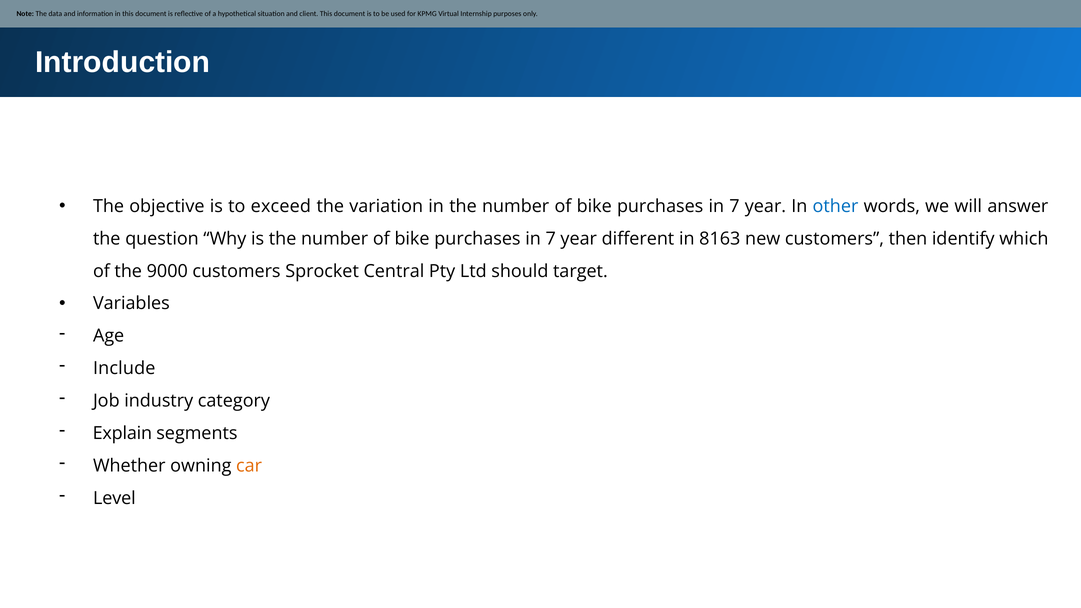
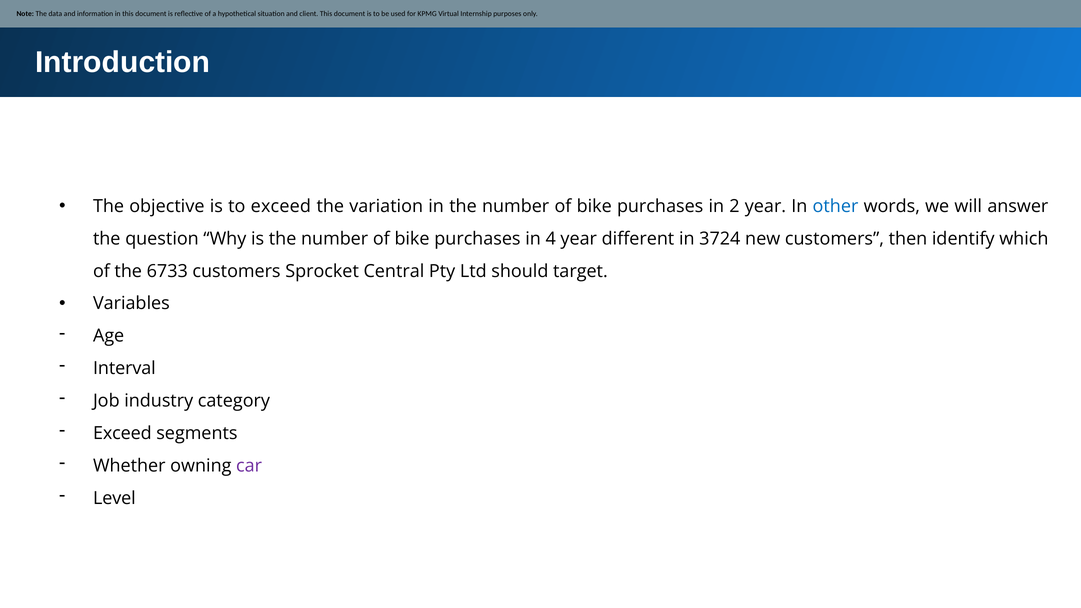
7: 7 -> 2 (734, 206)
7: 7 -> 4 (551, 239)
8163: 8163 -> 3724 (720, 239)
9000: 9000 -> 6733 (167, 271)
Include: Include -> Interval (124, 368)
Explain: Explain -> Exceed (122, 433)
car colour: orange -> purple (249, 466)
